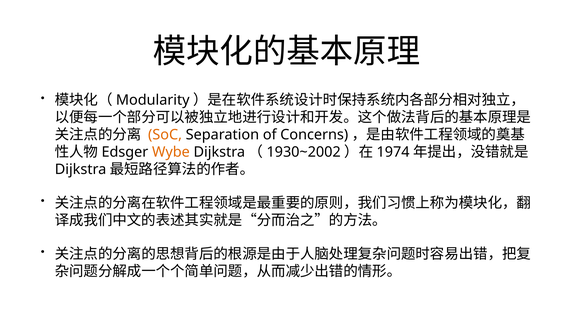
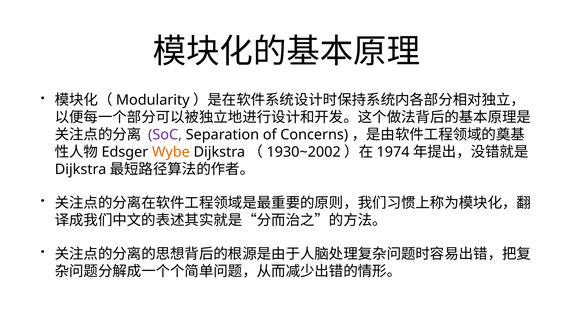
SoC colour: orange -> purple (165, 135)
